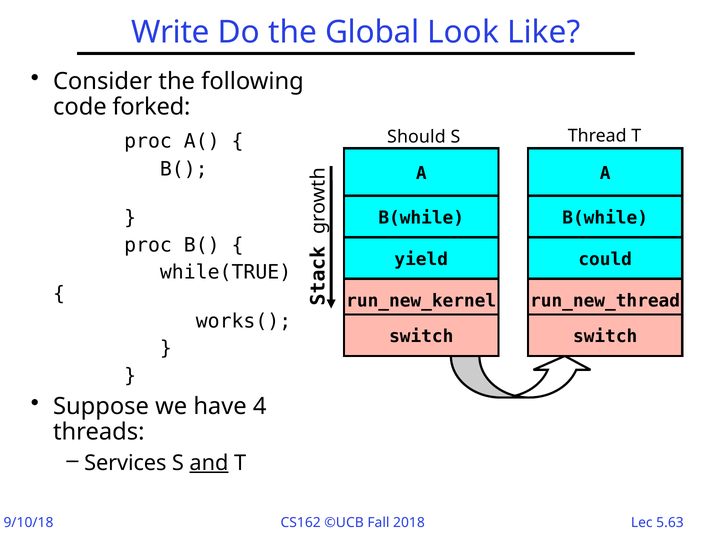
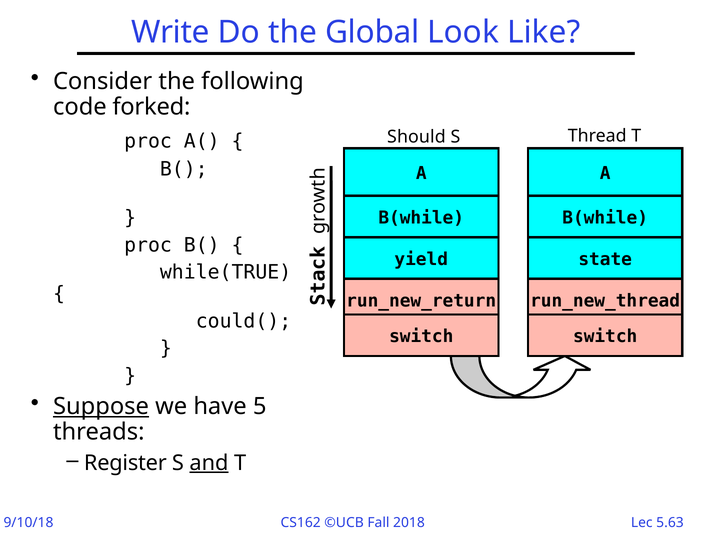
could: could -> state (605, 259)
run_new_kernel: run_new_kernel -> run_new_return (421, 301)
works(: works( -> could( (243, 321)
Suppose underline: none -> present (101, 406)
4: 4 -> 5 (260, 406)
Services: Services -> Register (125, 463)
